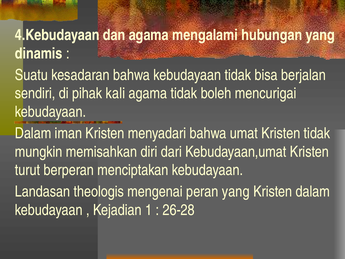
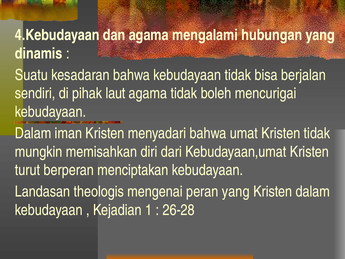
kali: kali -> laut (116, 93)
